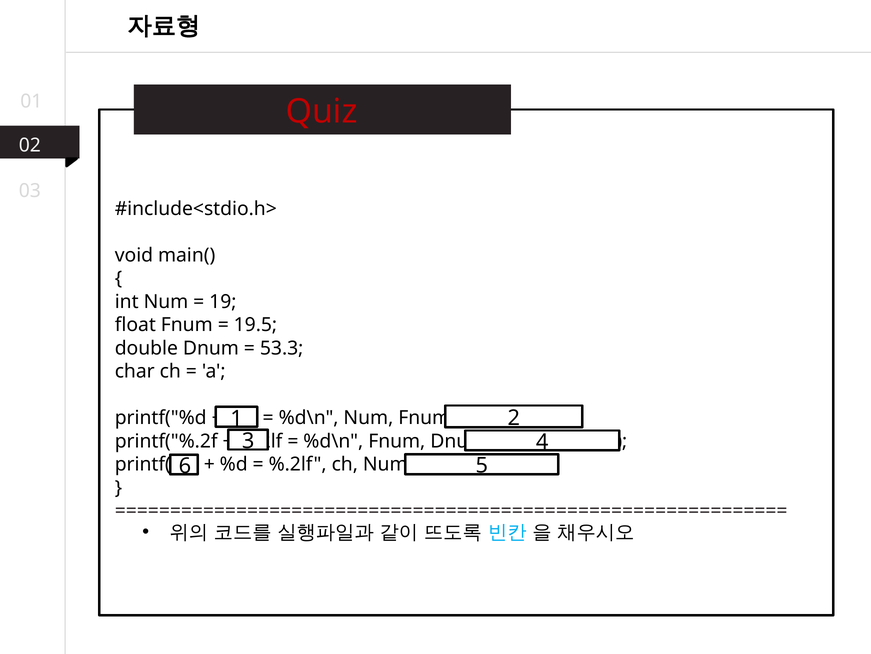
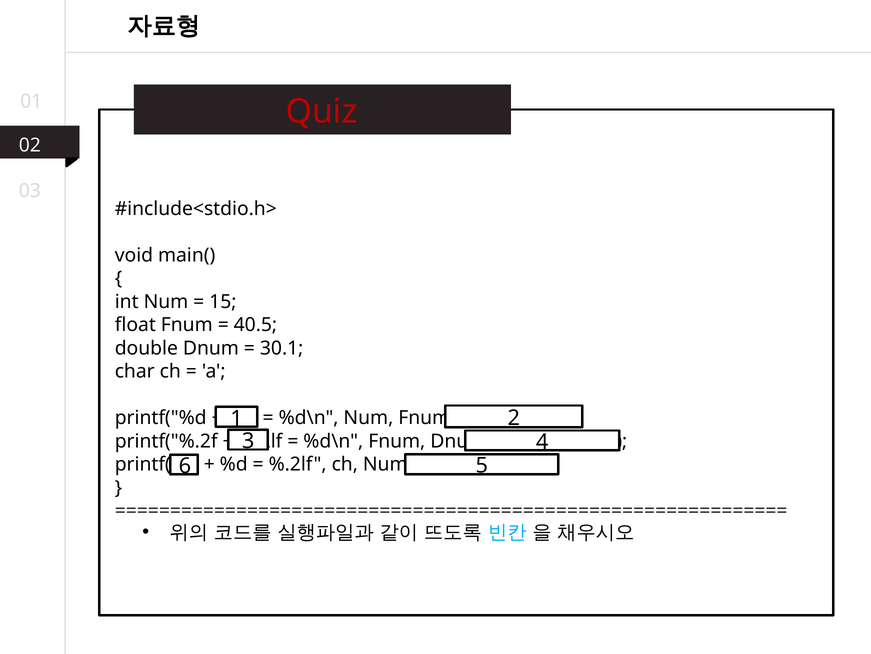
19: 19 -> 15 (223, 301)
19.5: 19.5 -> 40.5 (255, 325)
53.3: 53.3 -> 30.1 (282, 348)
